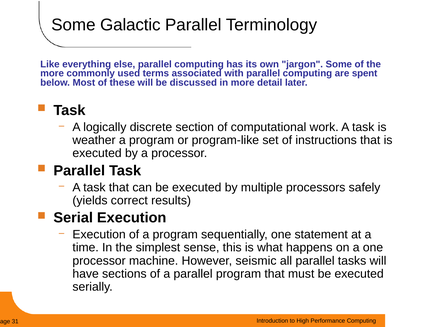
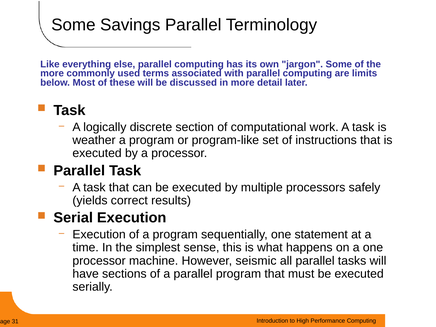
Galactic: Galactic -> Savings (130, 25)
spent: spent -> limits (365, 73)
